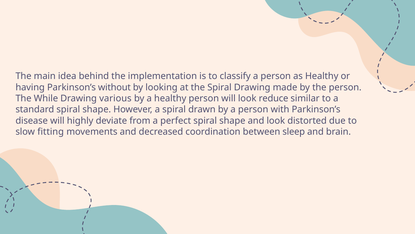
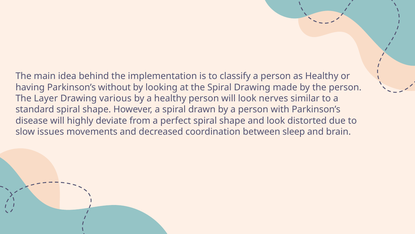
While: While -> Layer (46, 98)
reduce: reduce -> nerves (273, 98)
fitting: fitting -> issues (51, 131)
